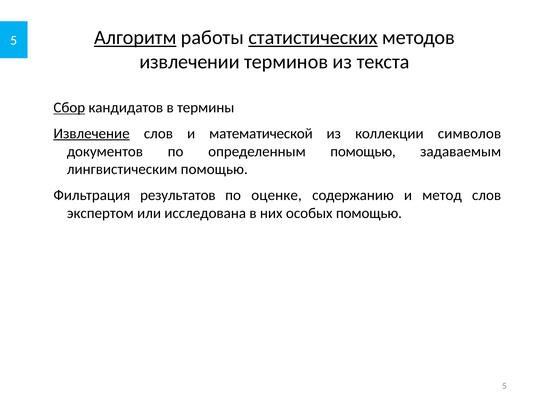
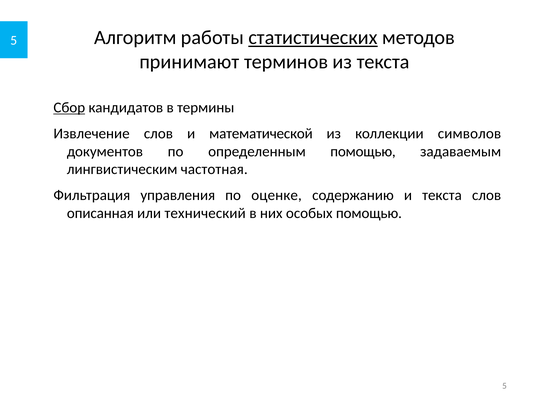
Алгоритм underline: present -> none (135, 38)
извлечении: извлечении -> принимают (189, 62)
Извлечение underline: present -> none (92, 134)
лингвистическим помощью: помощью -> частотная (214, 169)
результатов: результатов -> управления (178, 195)
и метод: метод -> текста (442, 195)
экспертом: экспертом -> описанная (100, 213)
исследована: исследована -> технический (205, 213)
